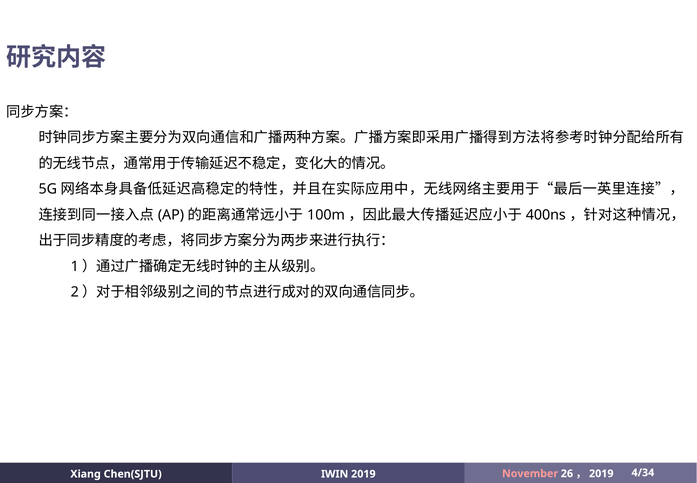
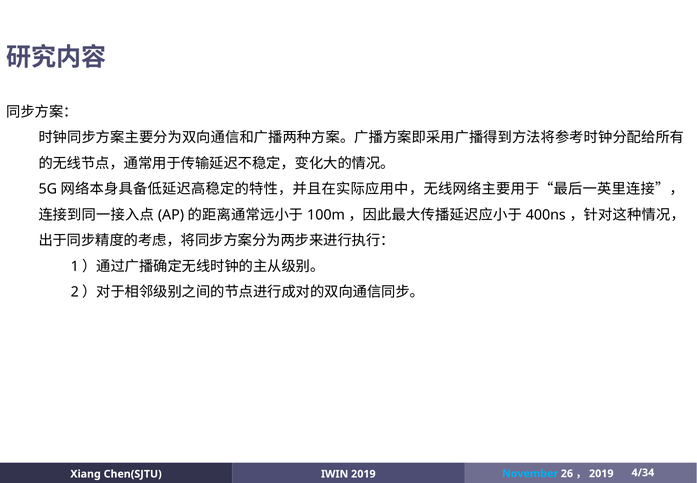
November colour: pink -> light blue (530, 473)
